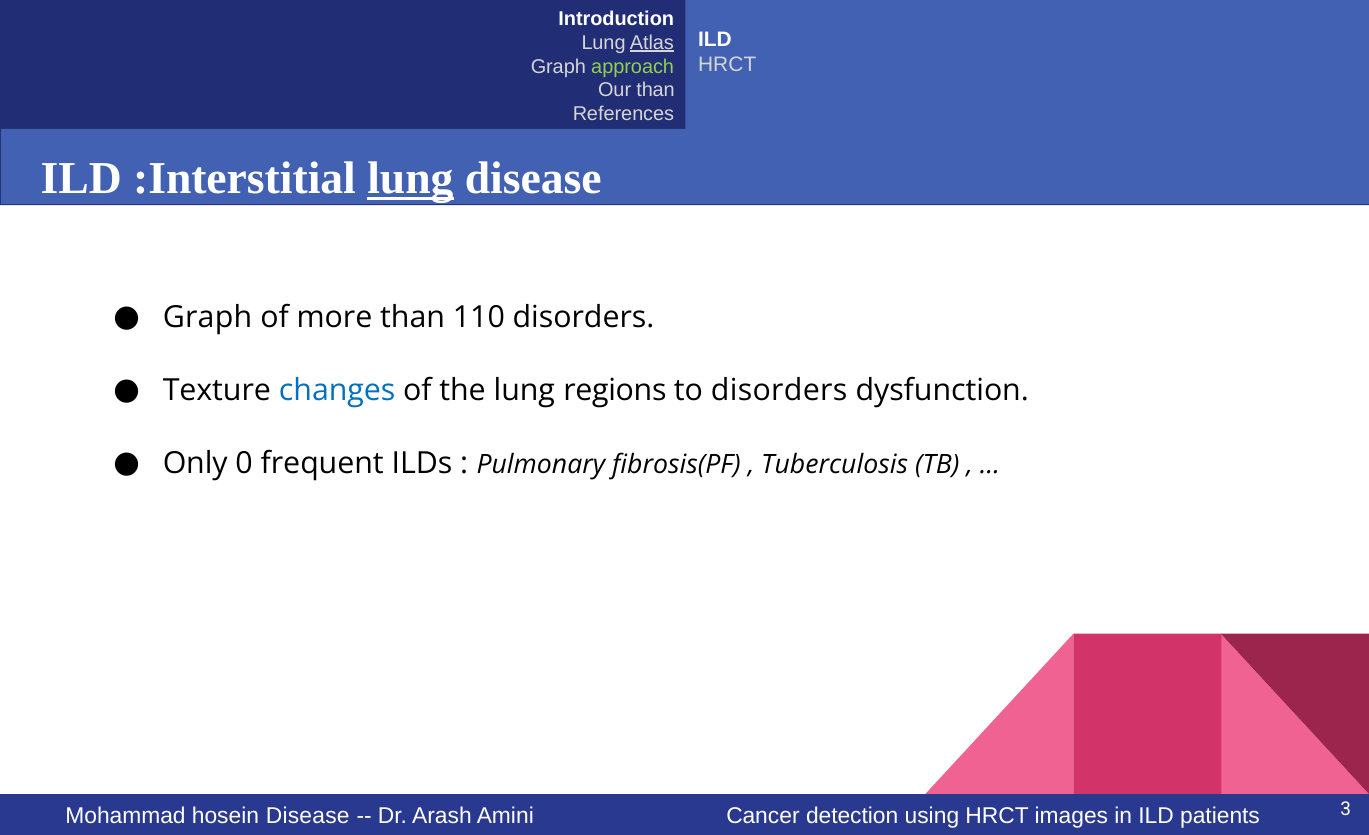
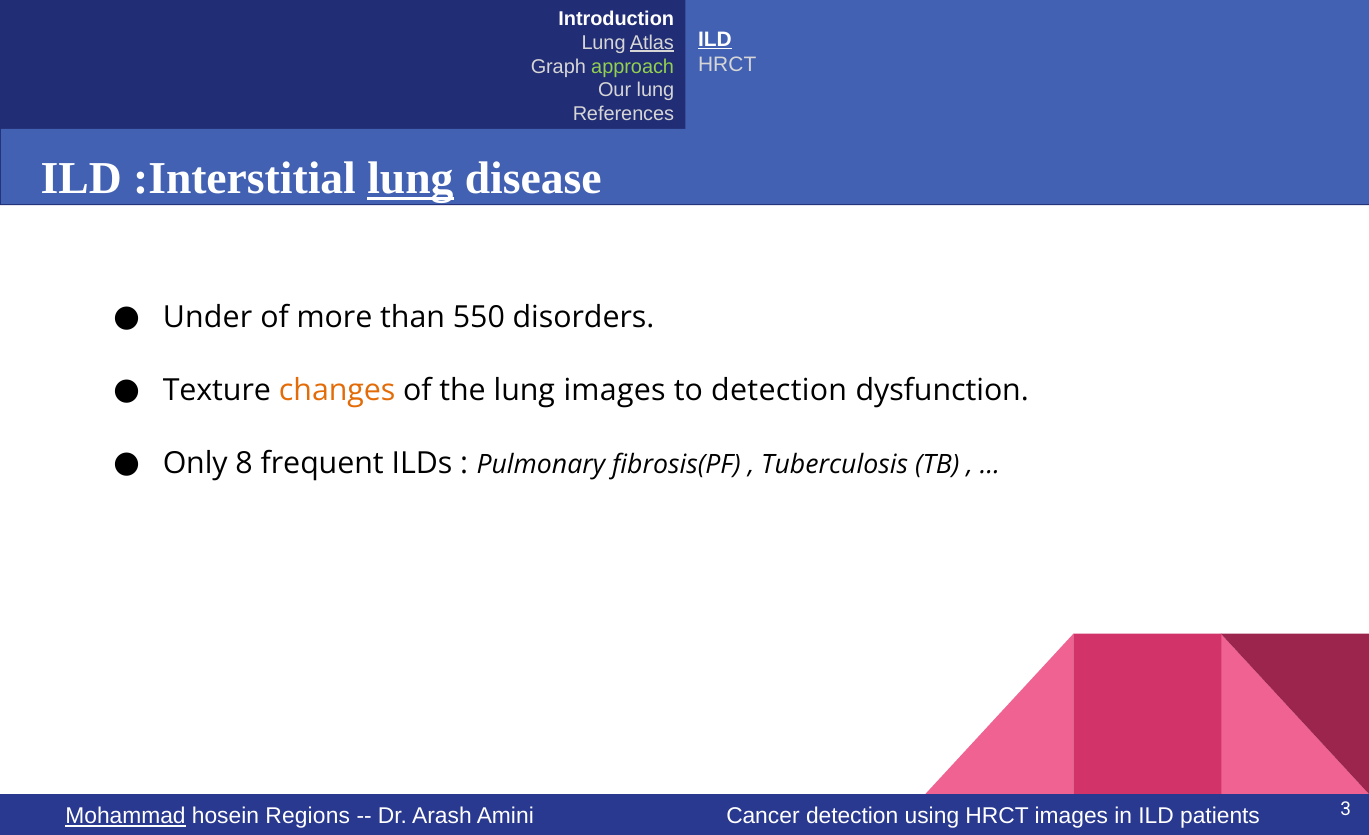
ILD underline: none -> present (715, 40)
Our than: than -> lung (655, 90)
Graph: Graph -> Under (208, 317)
110: 110 -> 550 (479, 317)
changes colour: blue -> orange (337, 390)
lung regions: regions -> images (615, 390)
to disorders: disorders -> detection (779, 390)
0: 0 -> 8 (244, 463)
Mohammad underline: none -> present (126, 816)
hosein Disease: Disease -> Regions (308, 816)
